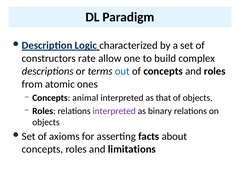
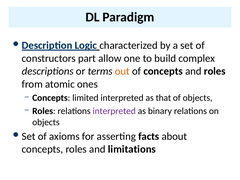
rate: rate -> part (87, 58)
out colour: blue -> orange (122, 71)
animal: animal -> limited (85, 98)
